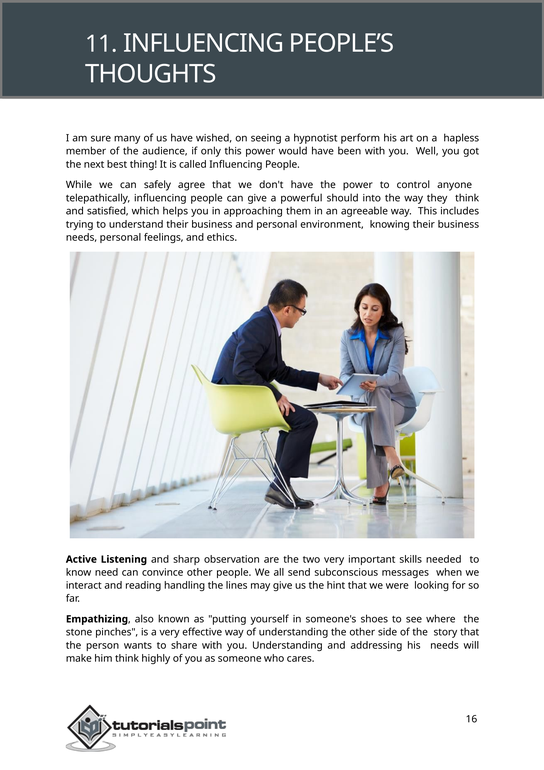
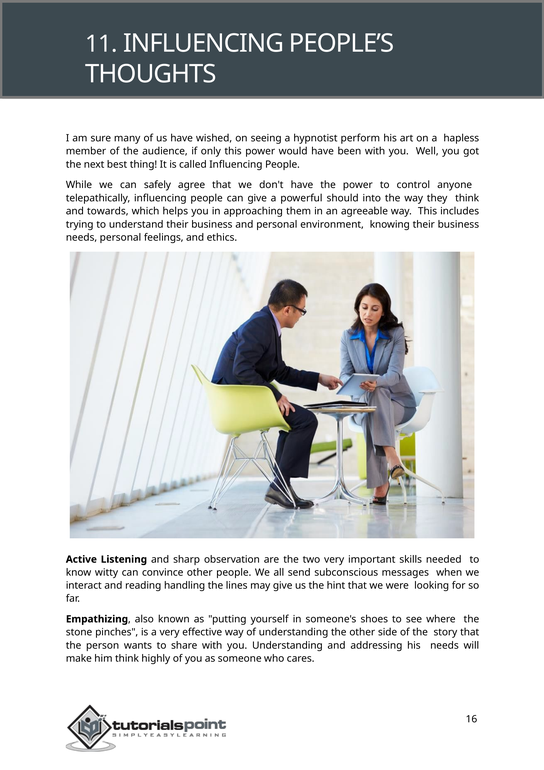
satisfied: satisfied -> towards (108, 211)
need: need -> witty (107, 572)
